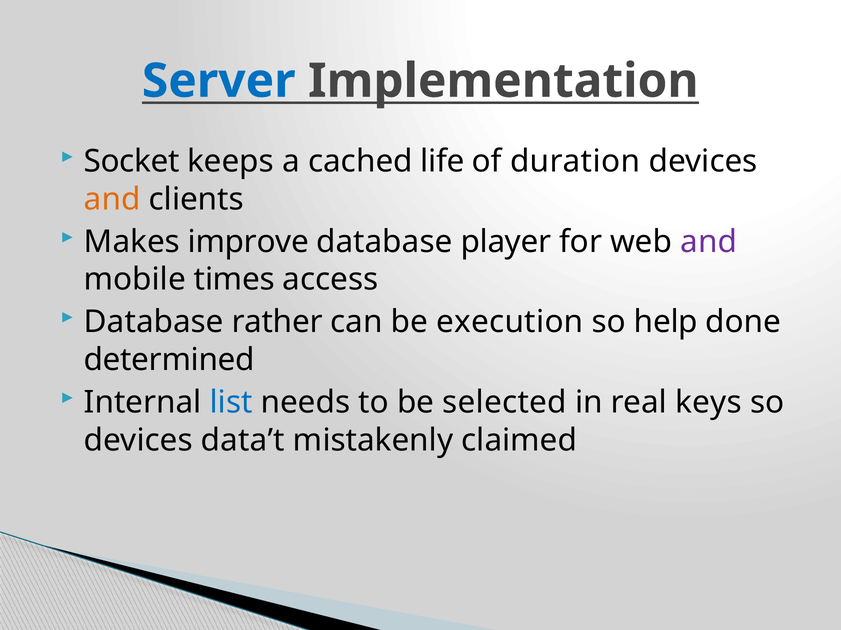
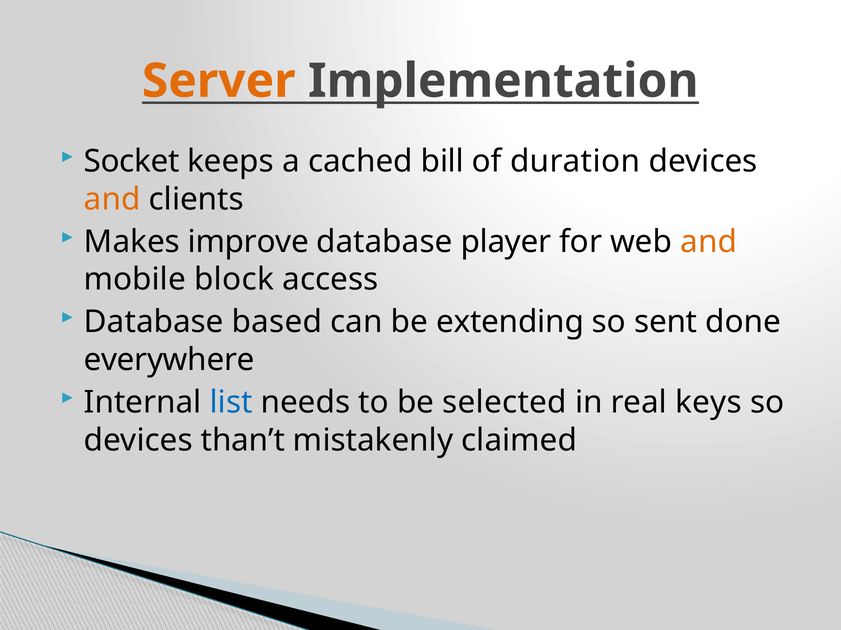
Server colour: blue -> orange (219, 81)
life: life -> bill (442, 162)
and colour: purple -> orange (709, 242)
times: times -> block (234, 280)
rather: rather -> based (277, 322)
execution: execution -> extending (510, 322)
help: help -> sent (666, 322)
determined: determined -> everywhere (169, 360)
data’t: data’t -> than’t (243, 441)
